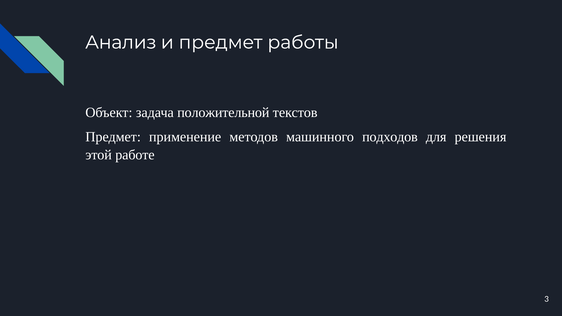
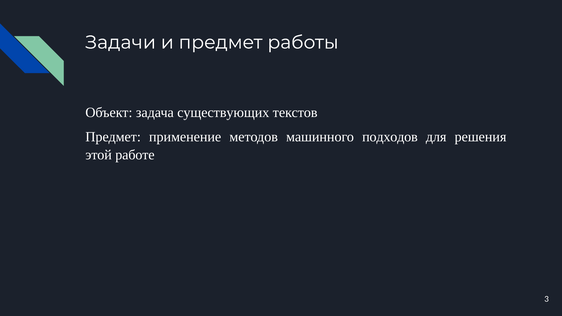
Анализ: Анализ -> Задачи (121, 42)
положительной: положительной -> существующих (223, 113)
